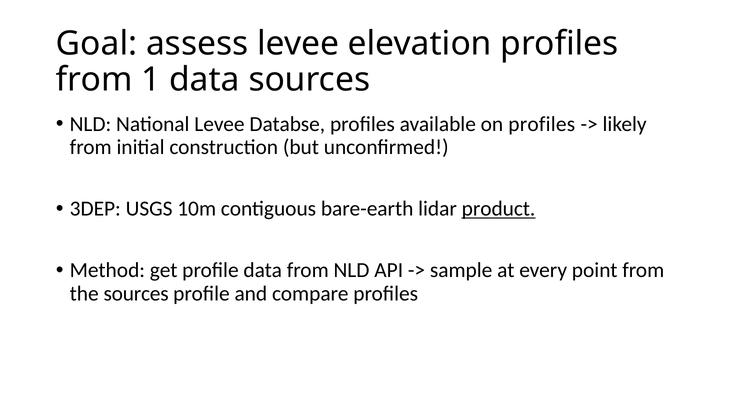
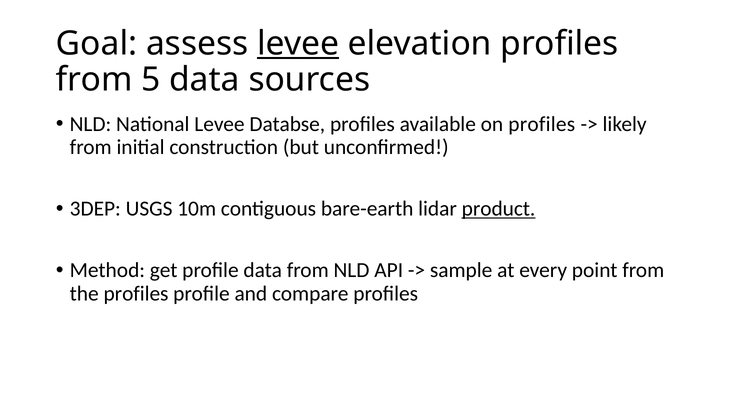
levee underline: none -> present (298, 43)
1: 1 -> 5 (151, 80)
the sources: sources -> profiles (136, 293)
